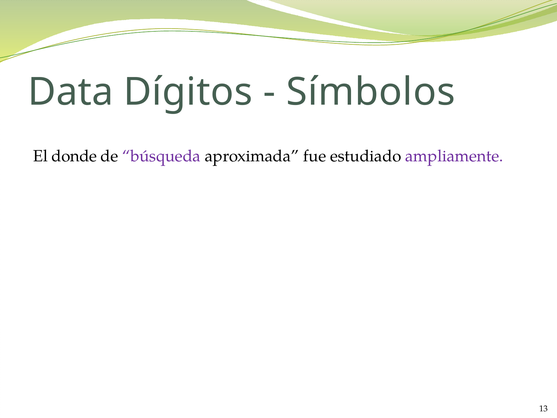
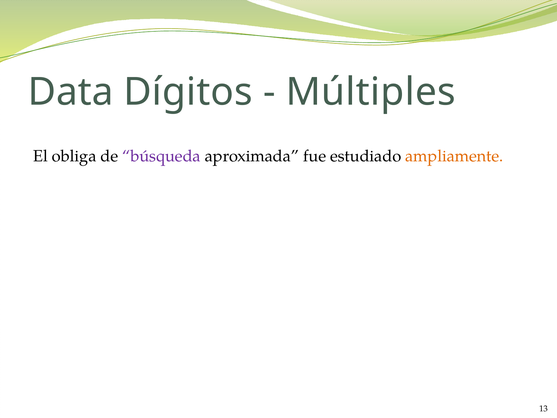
Símbolos: Símbolos -> Múltiples (371, 92)
donde: donde -> obliga (74, 156)
ampliamente colour: purple -> orange (454, 156)
